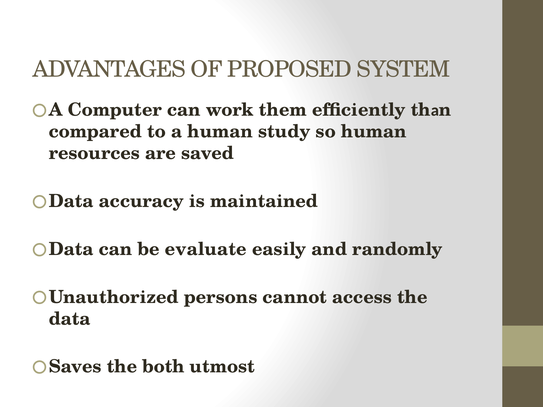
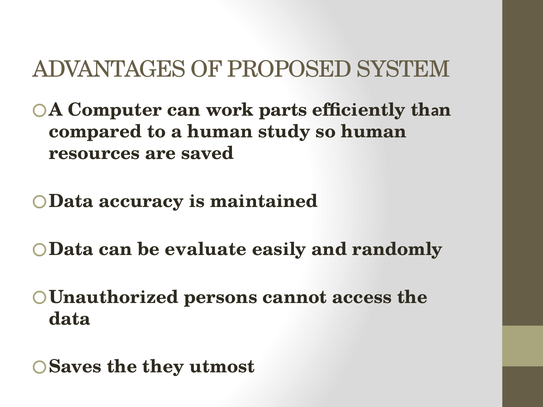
them: them -> parts (283, 110)
both: both -> they (163, 367)
